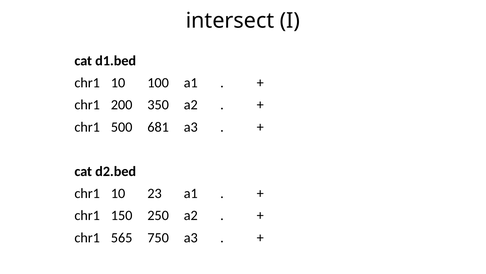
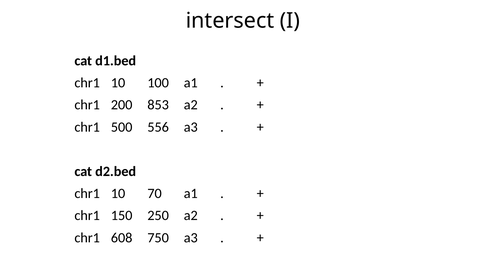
350: 350 -> 853 (158, 105)
681: 681 -> 556 (158, 127)
23: 23 -> 70 (155, 193)
565: 565 -> 608 (122, 237)
